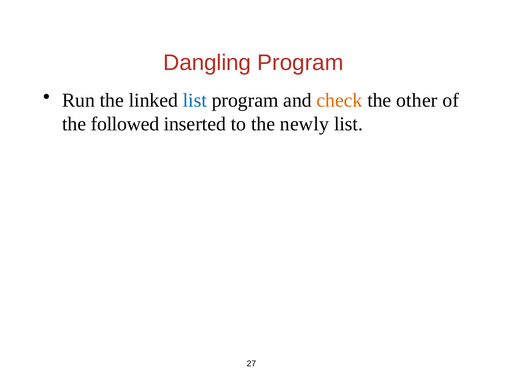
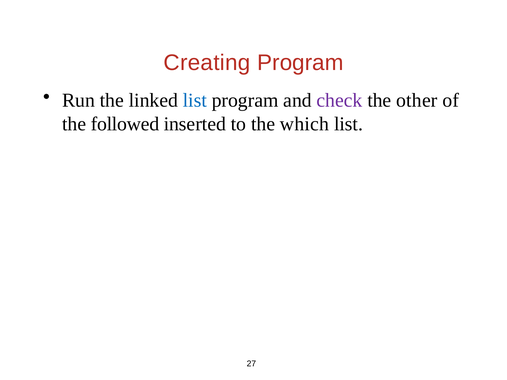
Dangling: Dangling -> Creating (207, 63)
check colour: orange -> purple (340, 100)
newly: newly -> which (304, 124)
